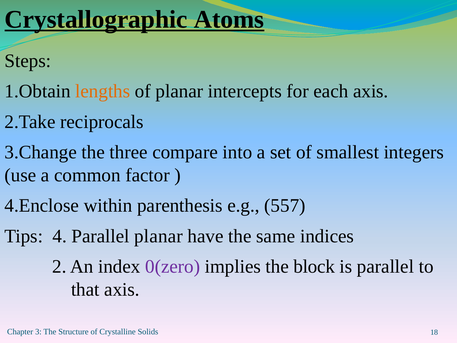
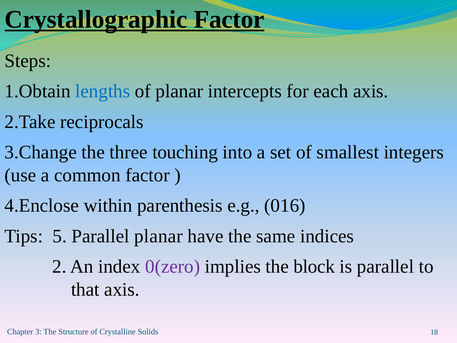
Crystallographic Atoms: Atoms -> Factor (229, 19)
lengths colour: orange -> blue (103, 91)
compare: compare -> touching (185, 152)
557: 557 -> 016 (285, 205)
4: 4 -> 5 (60, 236)
